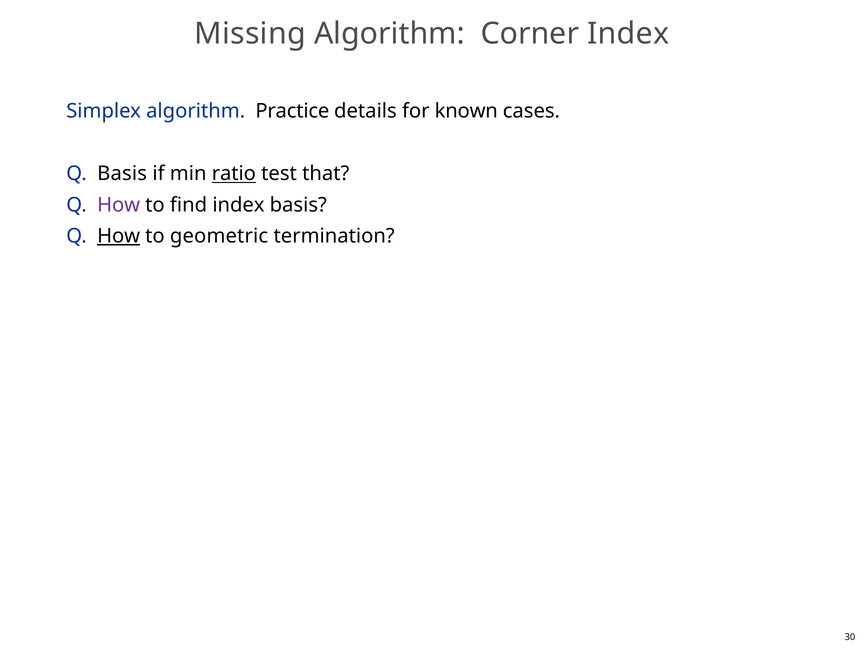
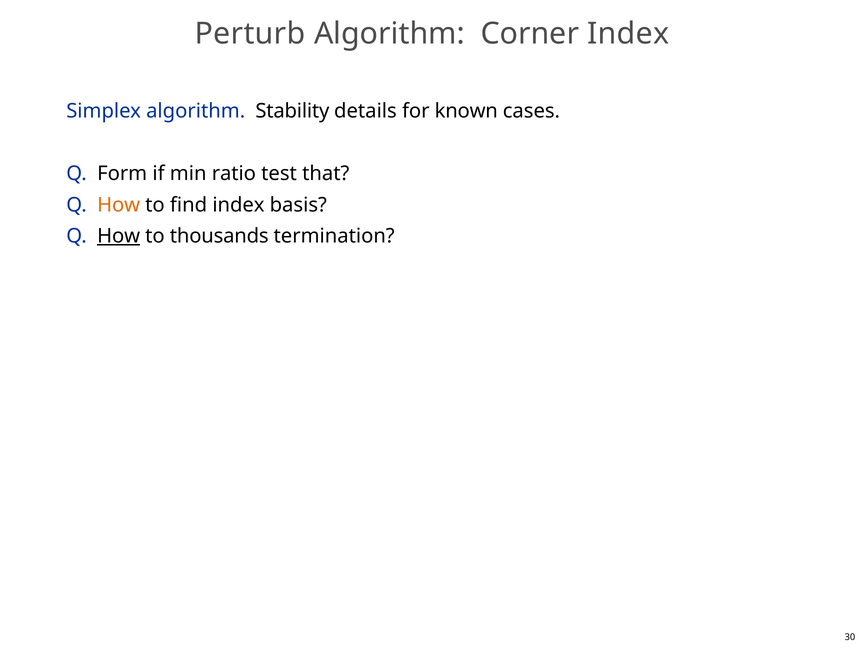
Missing: Missing -> Perturb (250, 34)
Practice: Practice -> Stability (292, 111)
Q Basis: Basis -> Form (122, 174)
ratio underline: present -> none (234, 174)
How colour: purple -> orange (119, 205)
geometric: geometric -> thousands (219, 236)
